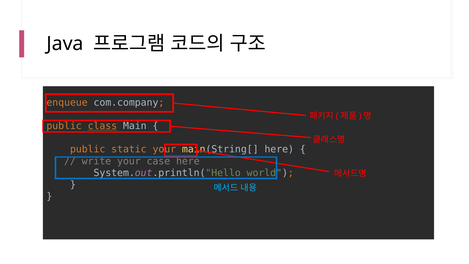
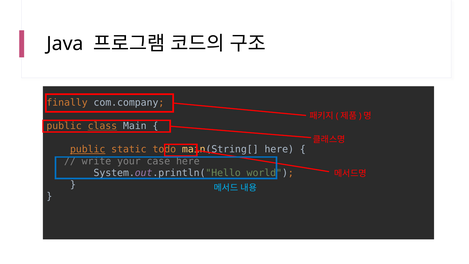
enqueue: enqueue -> finally (67, 102)
public underline: none -> present (88, 149)
static your: your -> todo (164, 149)
